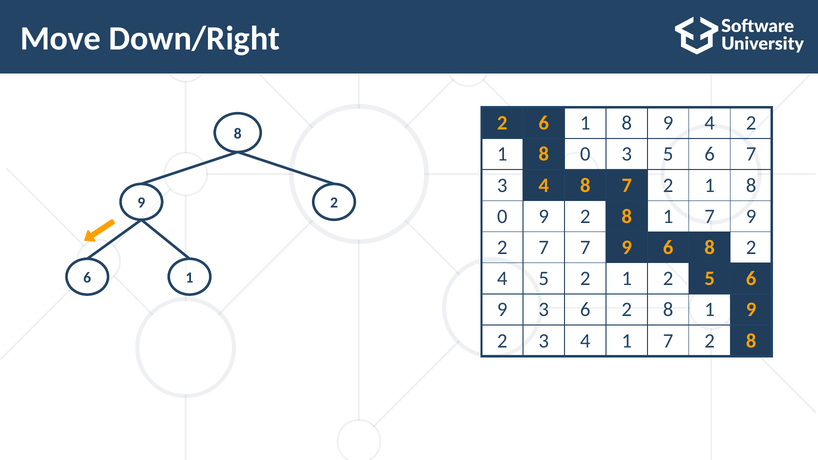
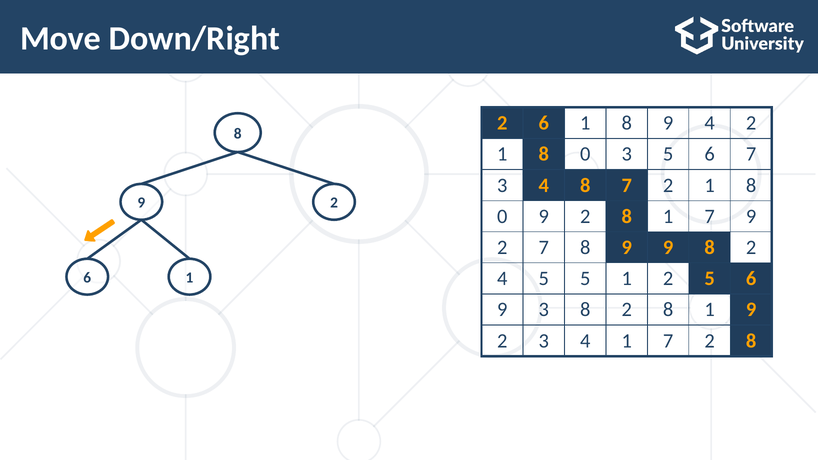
7 7: 7 -> 8 (585, 248)
9 6: 6 -> 9 (668, 248)
5 2: 2 -> 5 (585, 279)
3 6: 6 -> 8 (585, 310)
